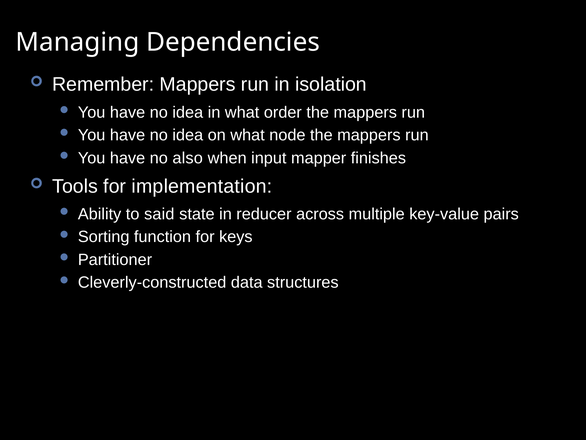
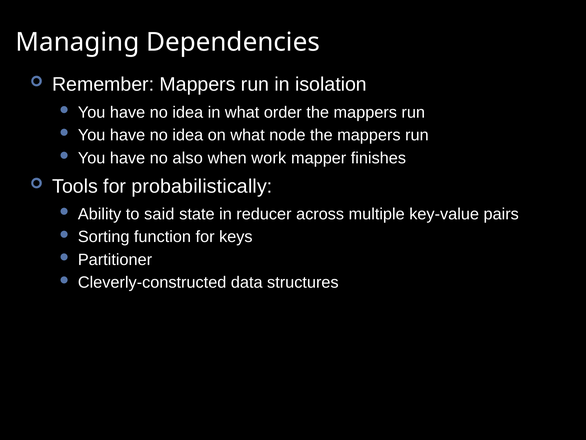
input: input -> work (269, 158)
implementation: implementation -> probabilistically (202, 186)
